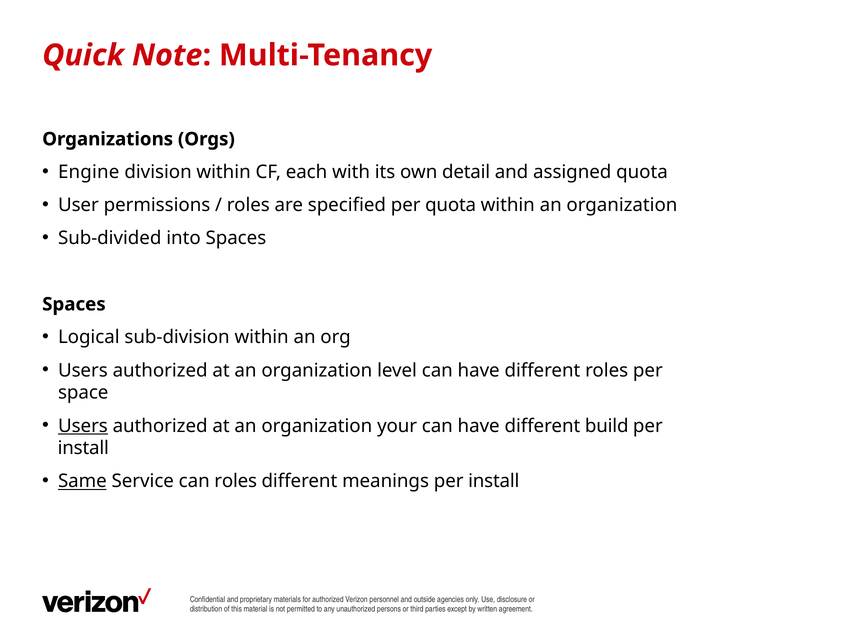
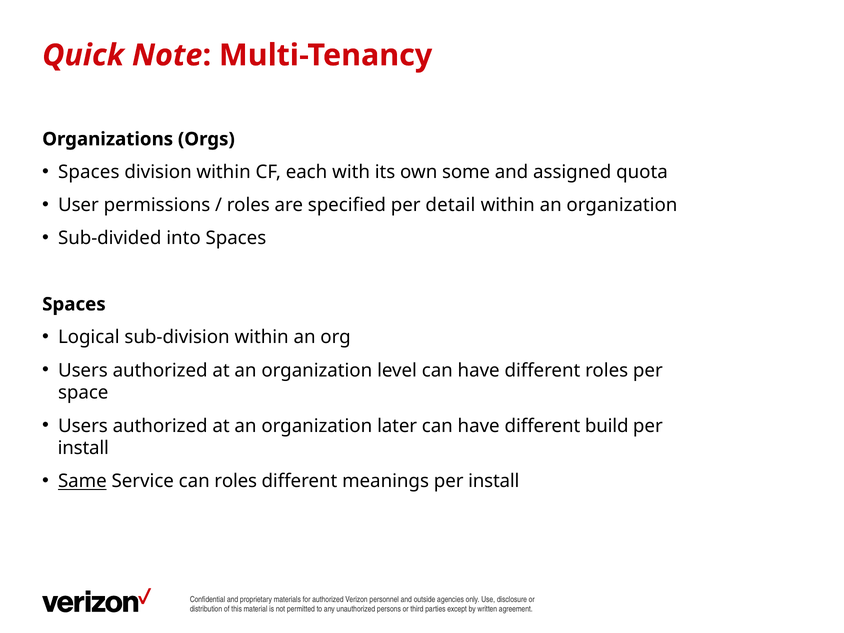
Engine: Engine -> Spaces (89, 172)
detail: detail -> some (466, 172)
per quota: quota -> detail (450, 205)
Users underline: present -> none (83, 426)
your: your -> later (397, 426)
